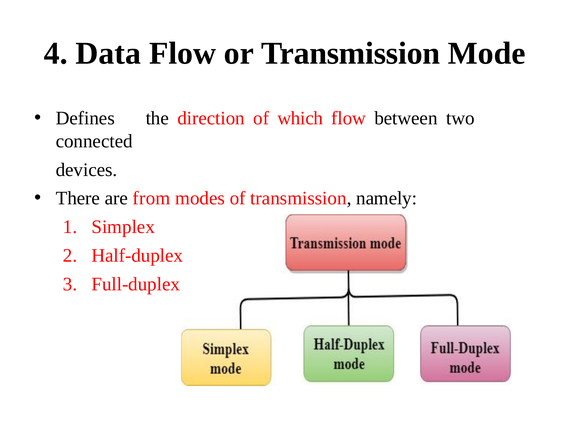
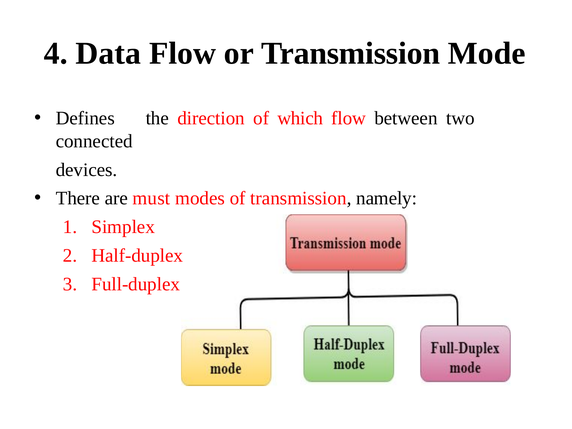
from: from -> must (151, 198)
